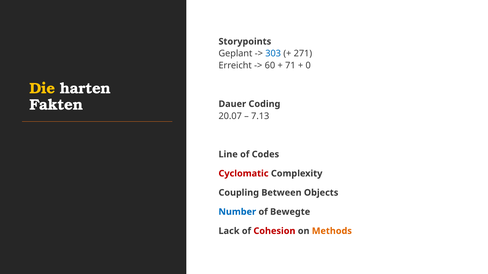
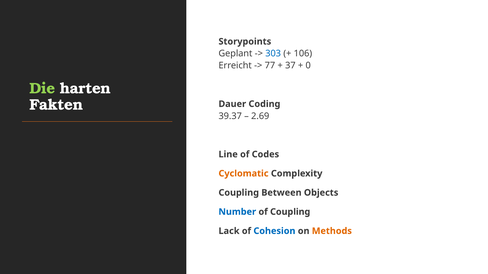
271: 271 -> 106 (303, 54)
60: 60 -> 77 (270, 66)
71: 71 -> 37 (290, 66)
Die colour: yellow -> light green (42, 89)
20.07: 20.07 -> 39.37 (230, 116)
7.13: 7.13 -> 2.69 (260, 116)
Cyclomatic colour: red -> orange (244, 174)
of Bewegte: Bewegte -> Coupling (290, 212)
Cohesion colour: red -> blue (274, 231)
